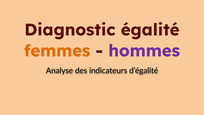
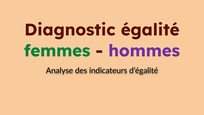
femmes colour: orange -> green (57, 51)
